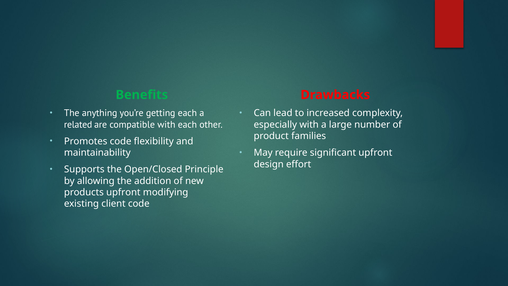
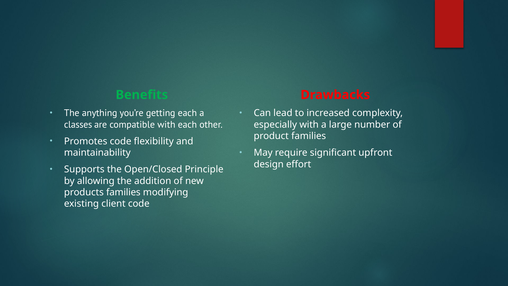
related: related -> classes (78, 124)
products upfront: upfront -> families (123, 192)
